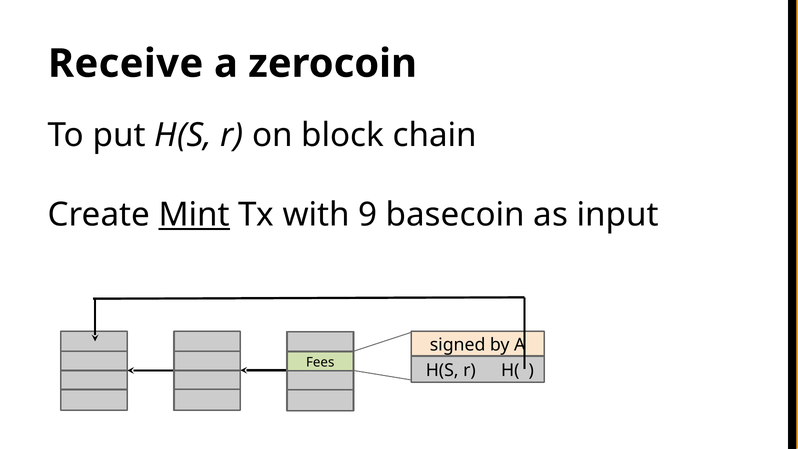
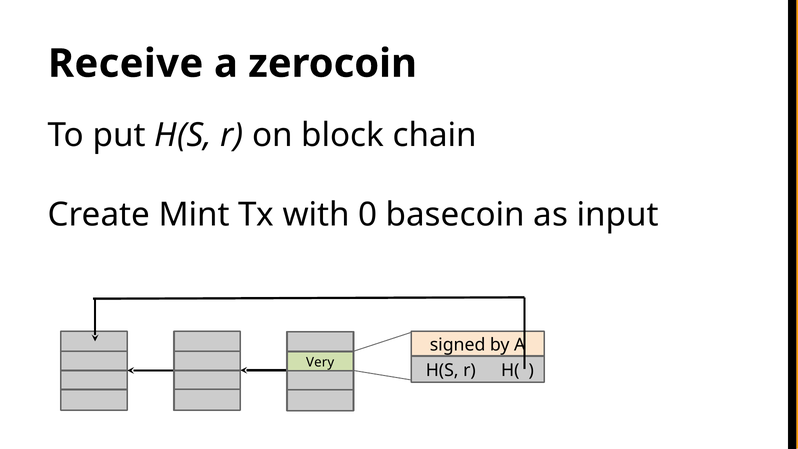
Mint underline: present -> none (194, 215)
9: 9 -> 0 (368, 215)
Fees: Fees -> Very (320, 362)
